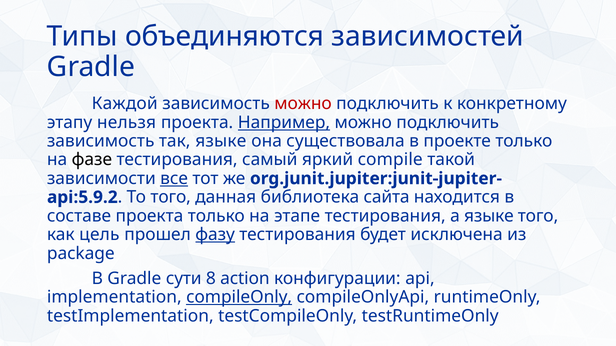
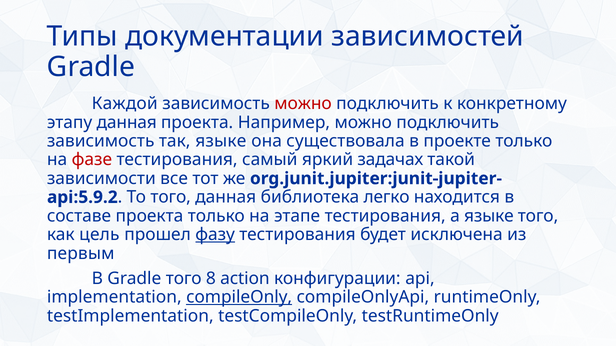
объединяются: объединяются -> документации (225, 37)
этапу нельзя: нельзя -> данная (127, 123)
Например underline: present -> none (284, 123)
фазе colour: black -> red (92, 160)
compile: compile -> задачах (390, 160)
все underline: present -> none (174, 179)
сайта: сайта -> легко (387, 197)
package: package -> первым (81, 254)
Gradle сути: сути -> того (184, 279)
